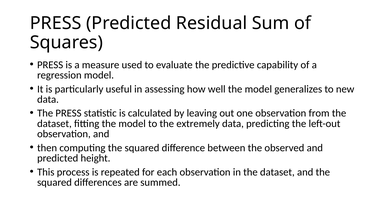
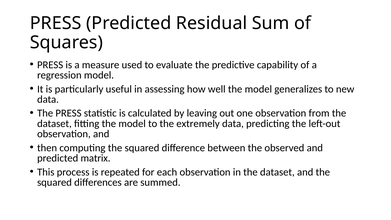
height: height -> matrix (96, 158)
